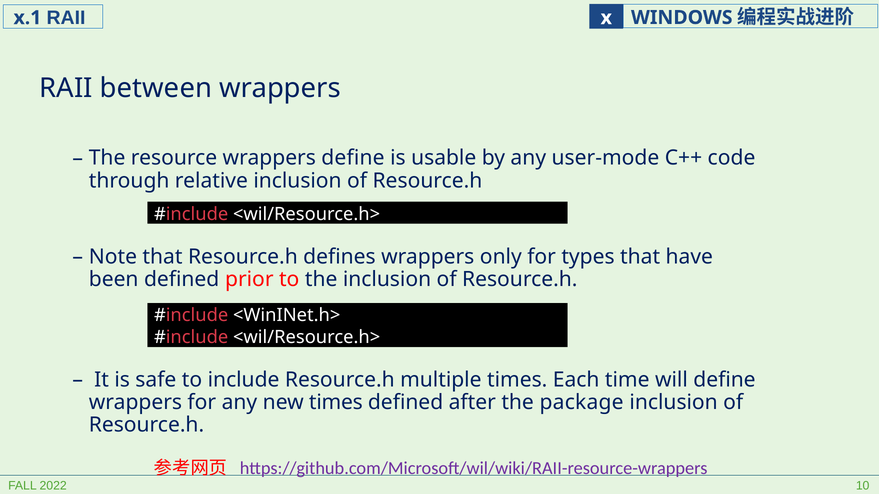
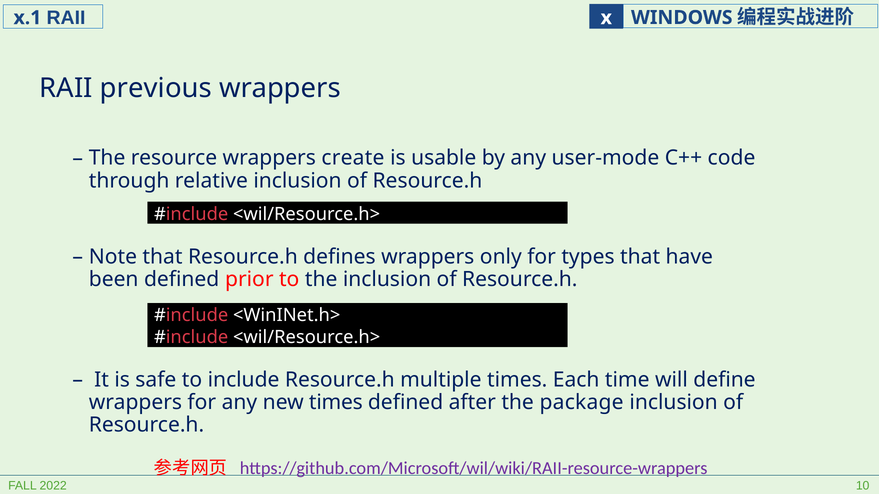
between: between -> previous (156, 89)
wrappers define: define -> create (353, 158)
